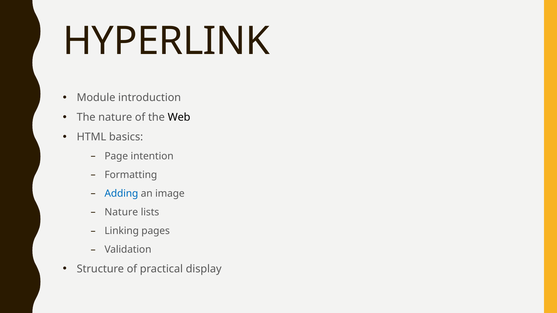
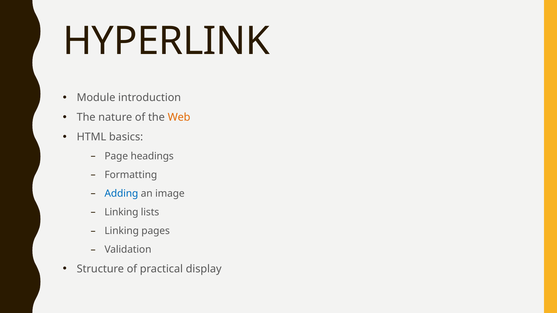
Web colour: black -> orange (179, 118)
intention: intention -> headings (152, 156)
Nature: Nature -> Linking (121, 212)
